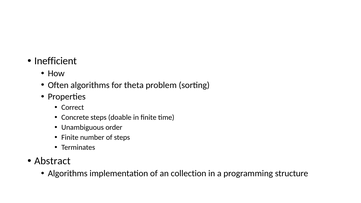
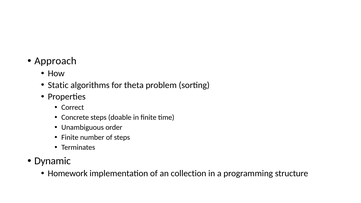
Inefficient: Inefficient -> Approach (55, 61)
Often: Often -> Static (58, 85)
Abstract: Abstract -> Dynamic (52, 161)
Algorithms: Algorithms -> Homework (68, 173)
